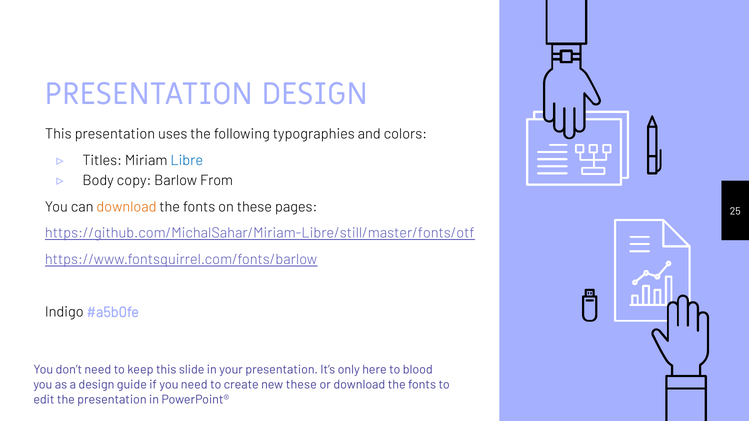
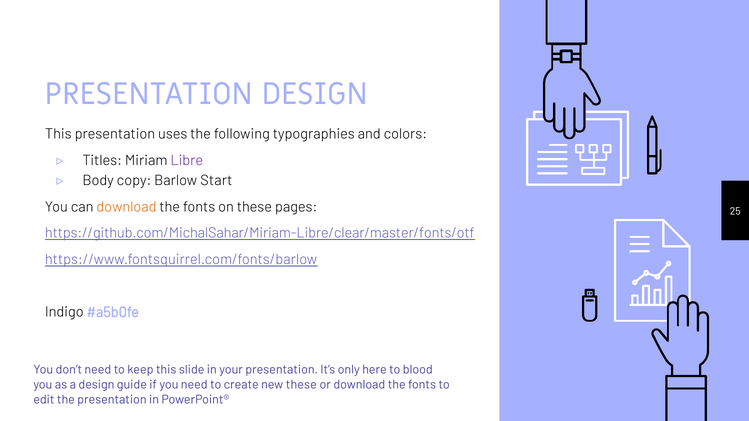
Libre colour: blue -> purple (187, 161)
From: From -> Start (216, 181)
https://github.com/MichalSahar/Miriam-Libre/still/master/fonts/otf: https://github.com/MichalSahar/Miriam-Libre/still/master/fonts/otf -> https://github.com/MichalSahar/Miriam-Libre/clear/master/fonts/otf (260, 233)
